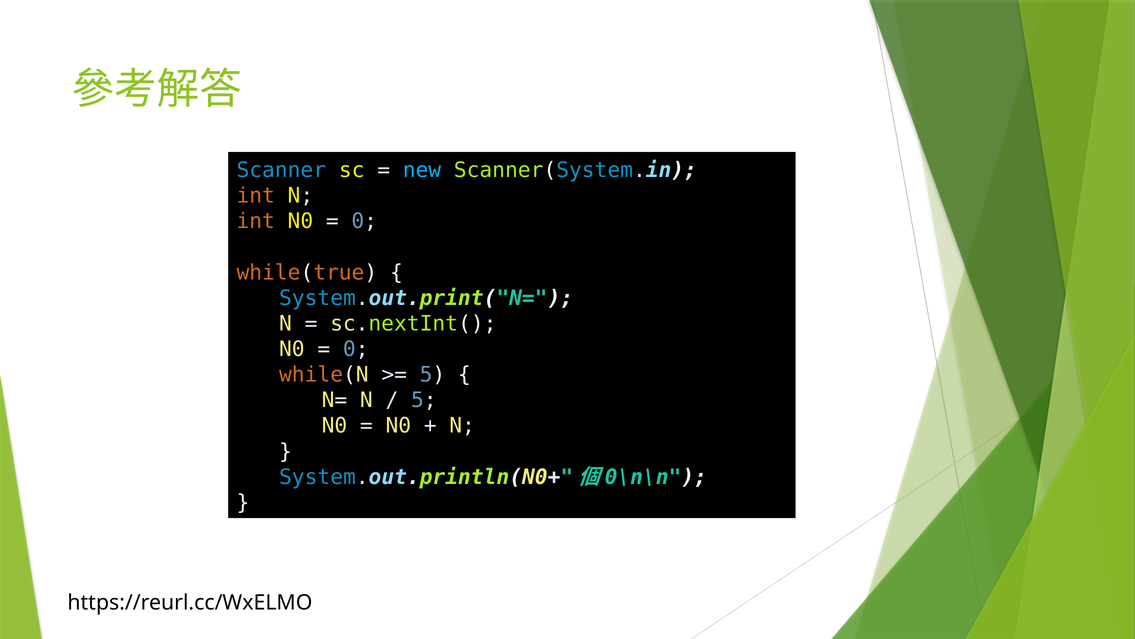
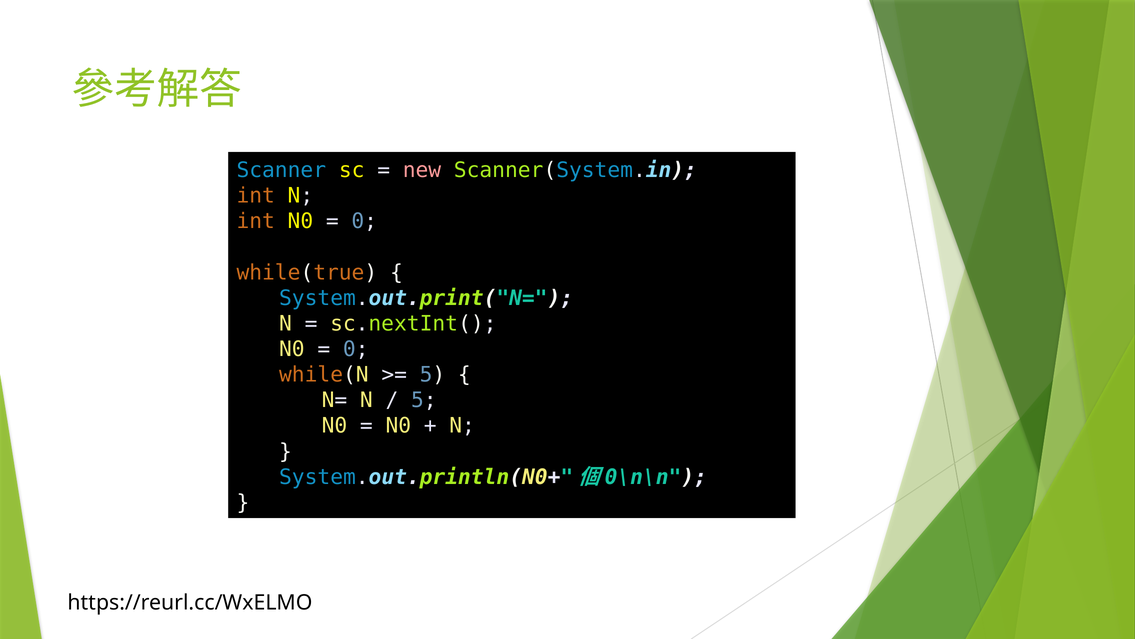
new colour: light blue -> pink (422, 170)
